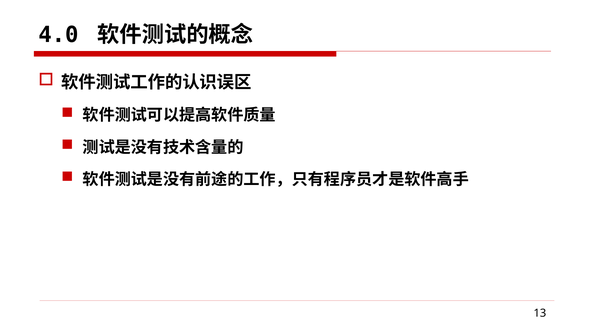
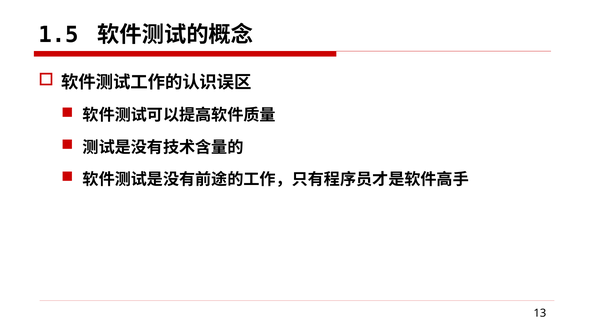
4.0: 4.0 -> 1.5 (58, 35)
